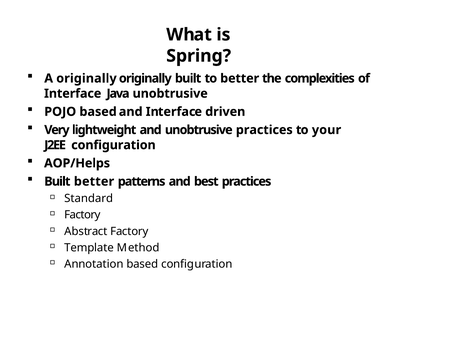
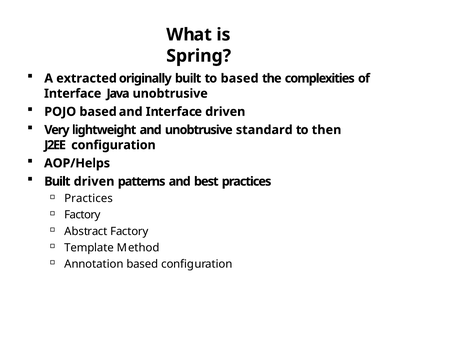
A originally: originally -> extracted (87, 78)
to better: better -> based (240, 78)
unobtrusive practices: practices -> standard (264, 130)
your: your -> then (327, 130)
Built better: better -> driven (94, 181)
Standard: Standard -> Practices (89, 198)
